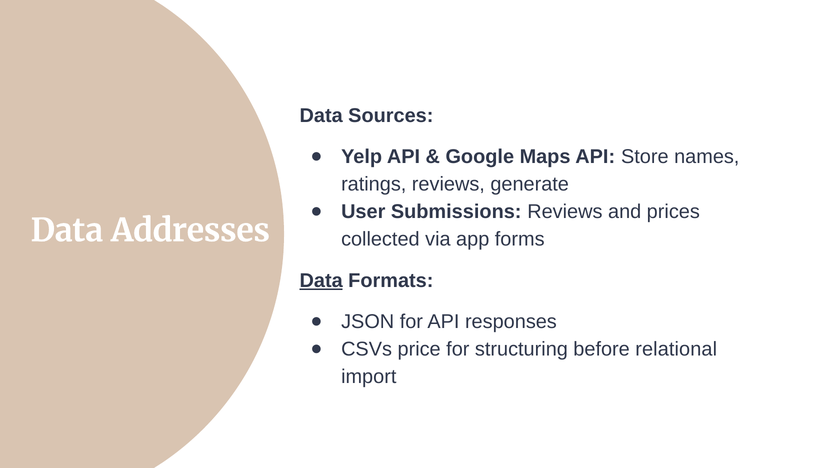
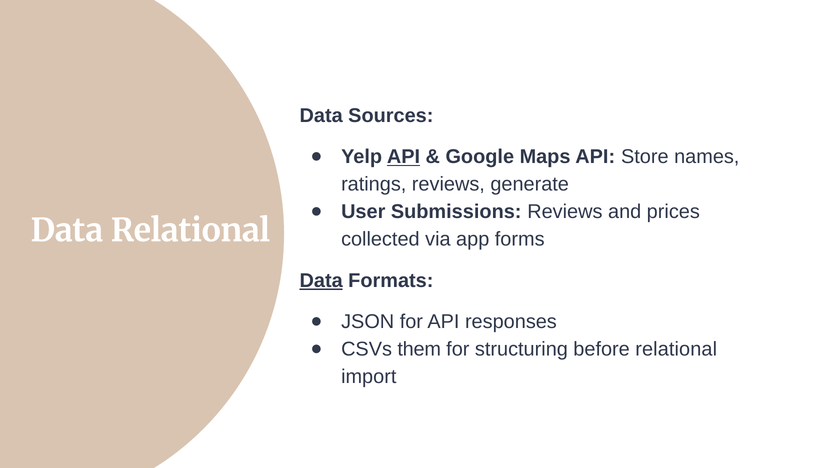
API underline: none -> present (403, 157)
Data Addresses: Addresses -> Relational (190, 230)
price: price -> them (419, 349)
